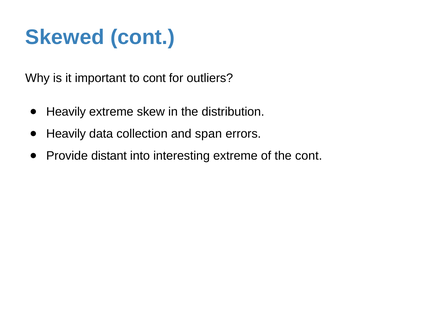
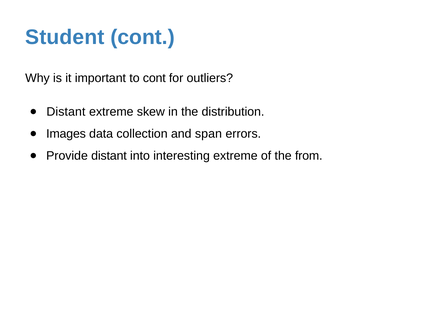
Skewed: Skewed -> Student (65, 37)
Heavily: Heavily -> Distant (66, 112)
Heavily: Heavily -> Images (66, 134)
the cont: cont -> from (309, 156)
